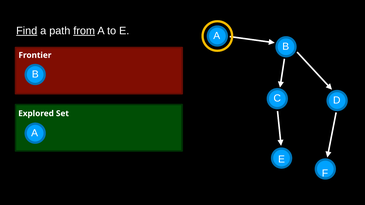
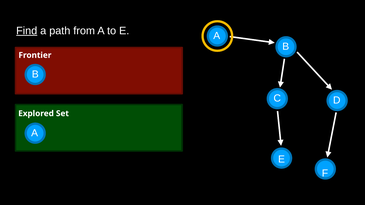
from underline: present -> none (84, 31)
